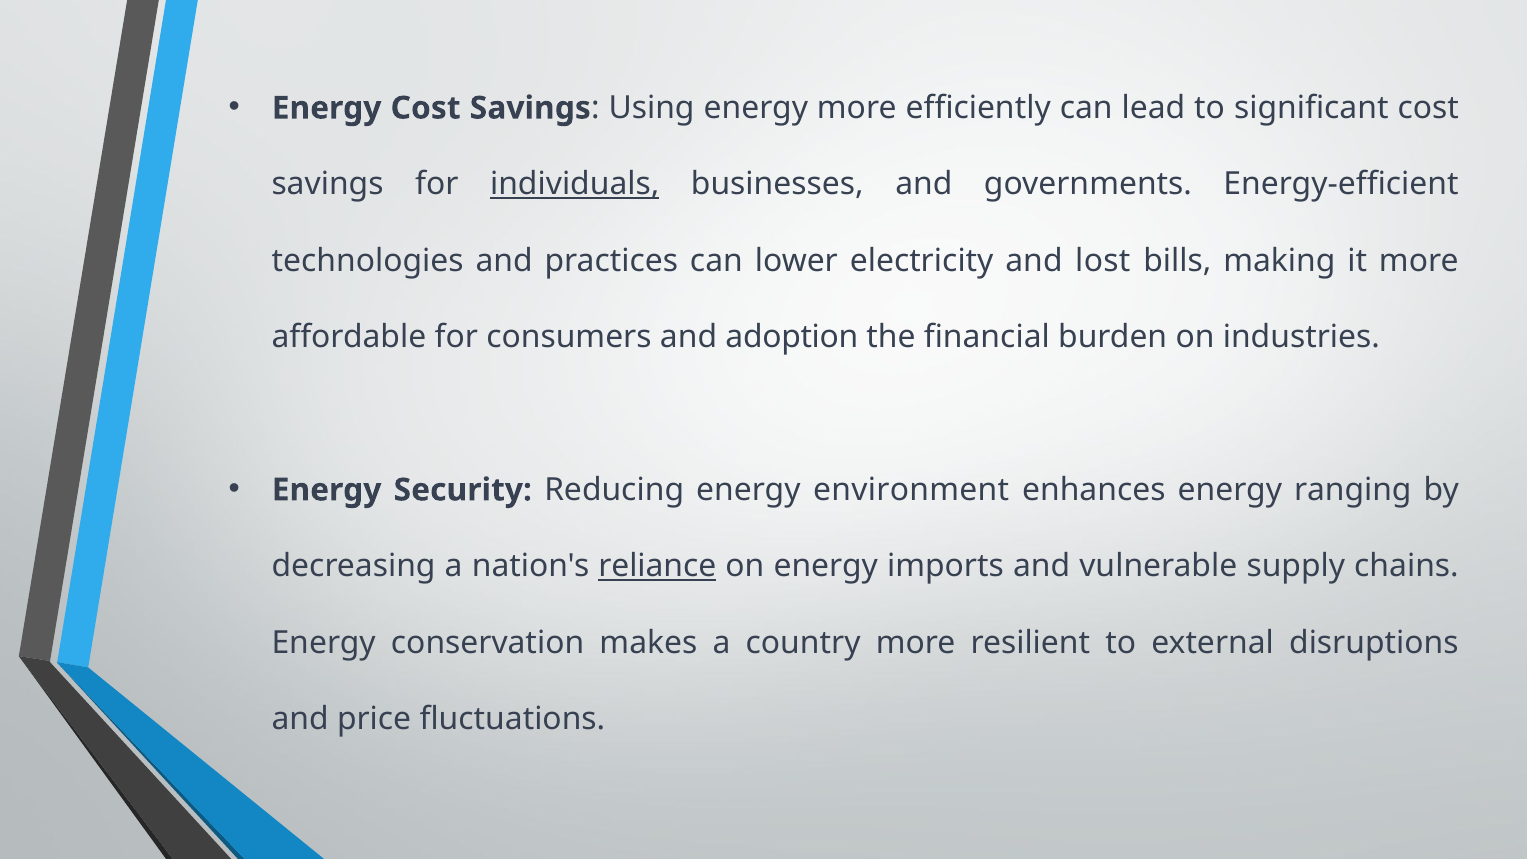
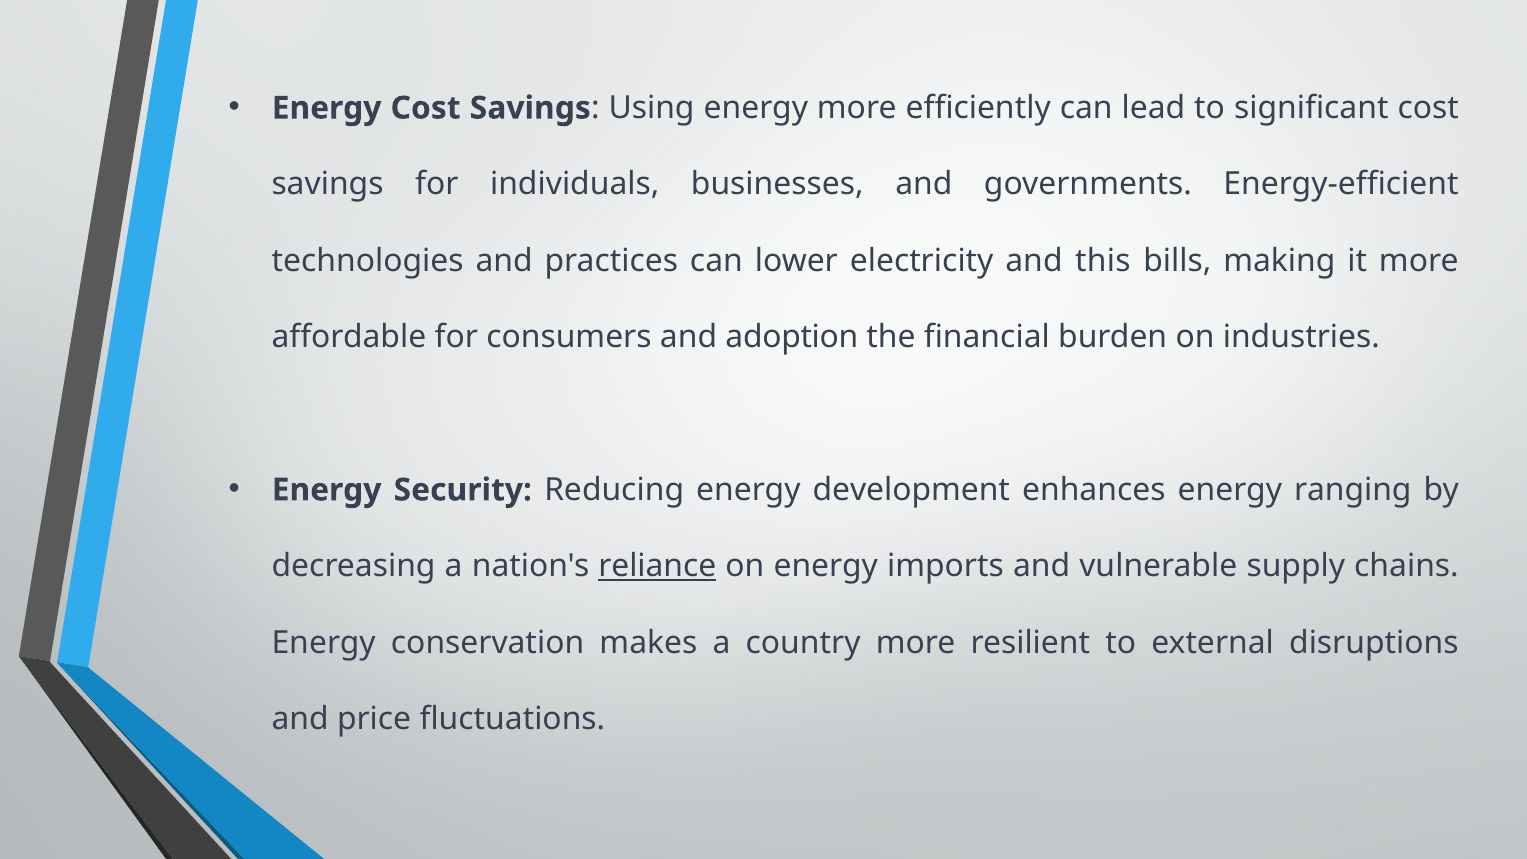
individuals underline: present -> none (575, 184)
lost: lost -> this (1103, 261)
environment: environment -> development (911, 490)
